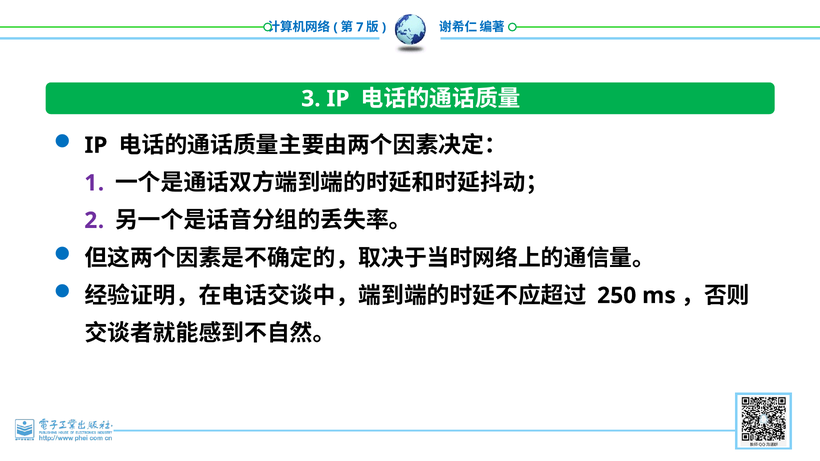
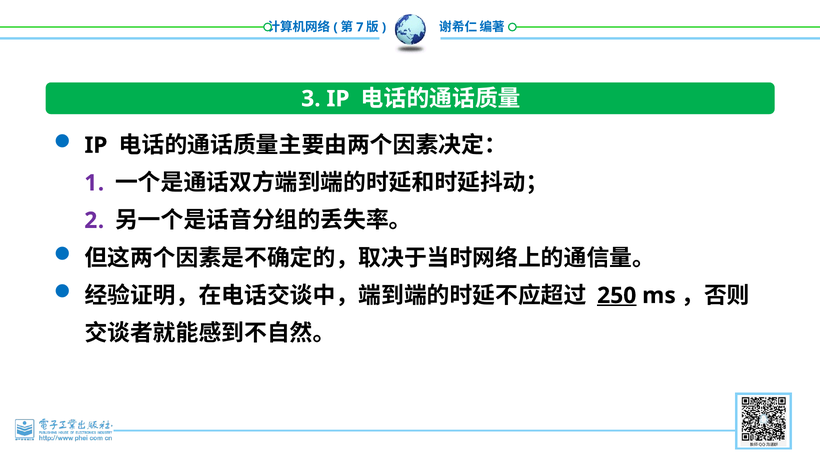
250 underline: none -> present (617, 296)
